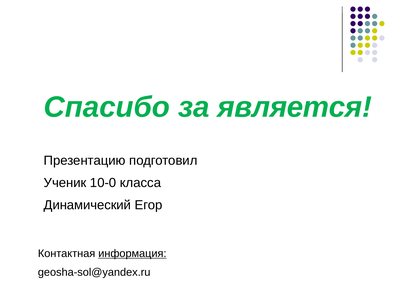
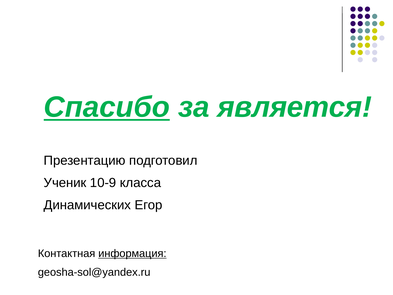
Спасибо underline: none -> present (107, 107)
10-0: 10-0 -> 10-9 (103, 183)
Динамический: Динамический -> Динамических (87, 205)
